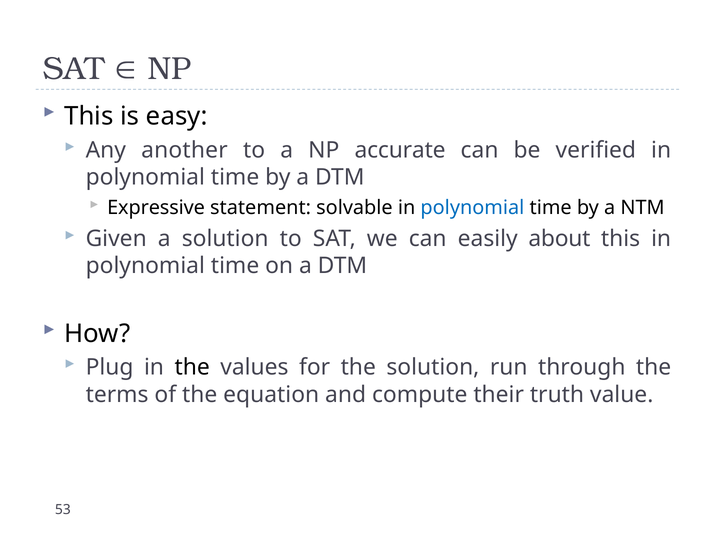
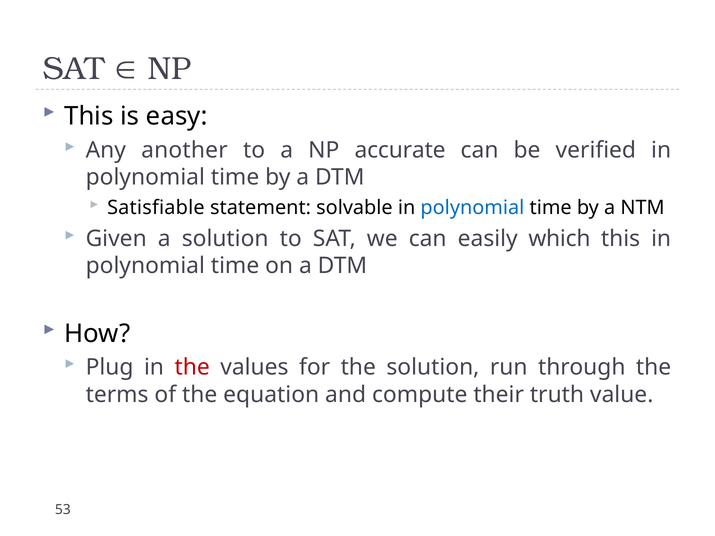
Expressive: Expressive -> Satisfiable (156, 208)
about: about -> which (559, 239)
the colour: black -> red (192, 368)
